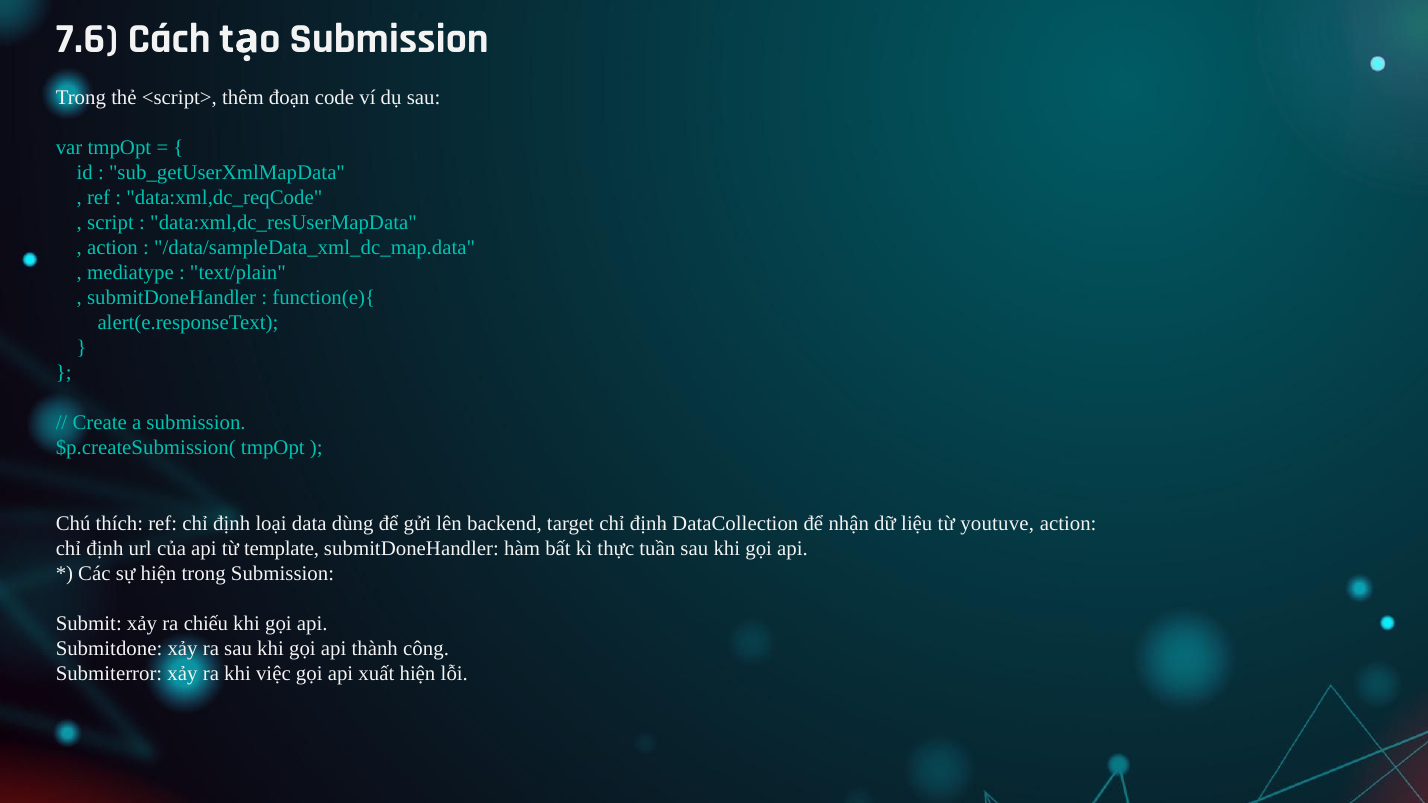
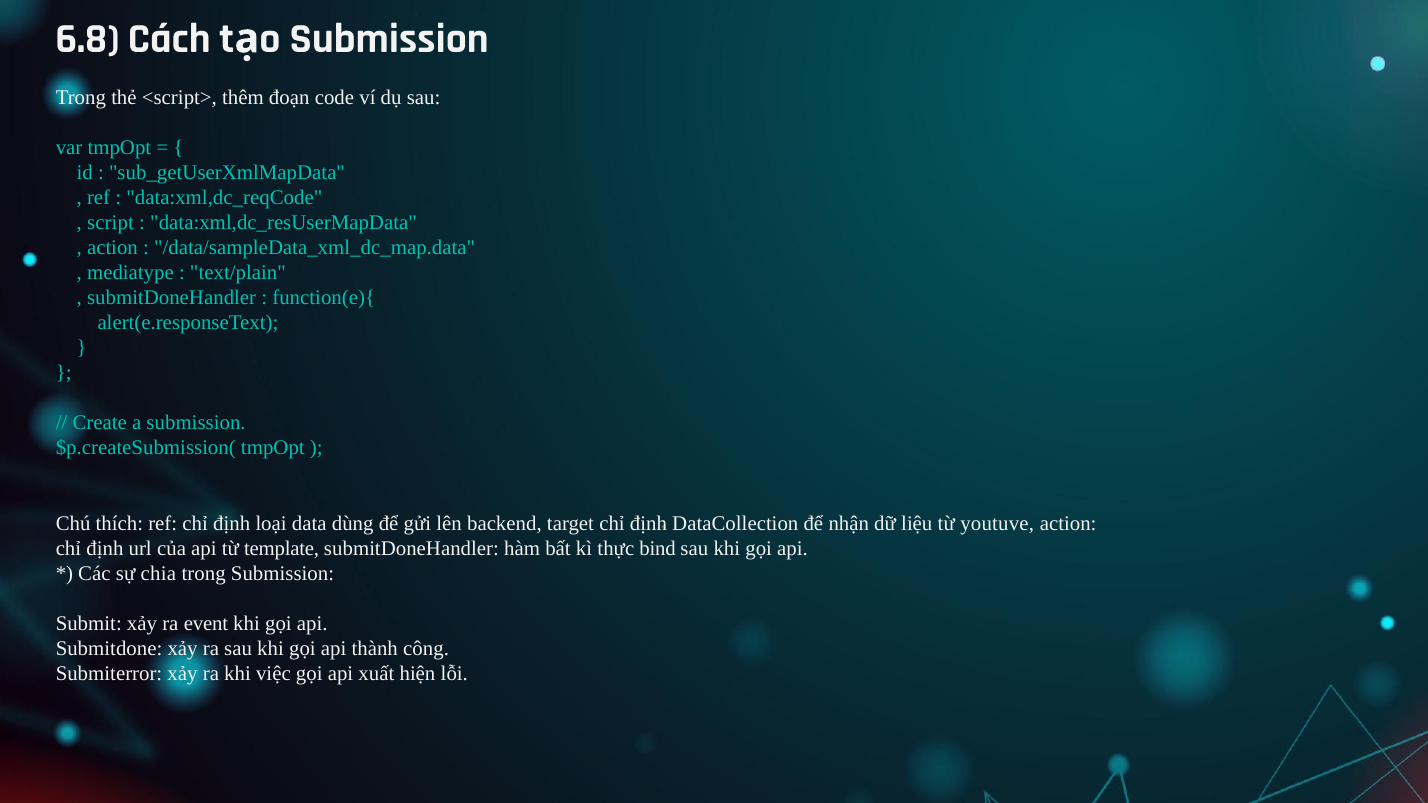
7.6: 7.6 -> 6.8 (88, 39)
tuần: tuần -> bind (657, 548)
sự hiện: hiện -> chia (158, 573)
chiếu: chiếu -> event (206, 624)
